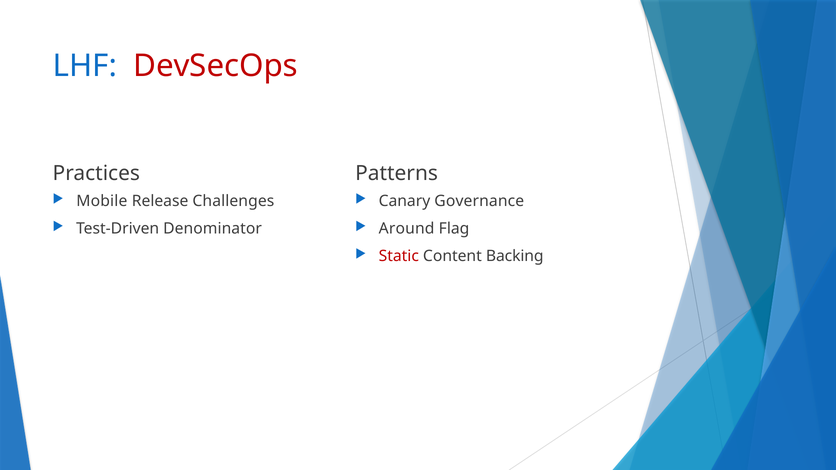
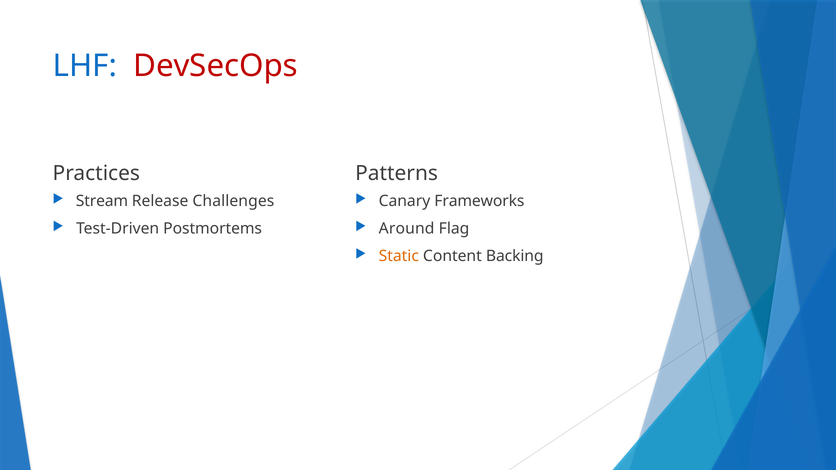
Mobile: Mobile -> Stream (102, 201)
Governance: Governance -> Frameworks (479, 201)
Denominator: Denominator -> Postmortems (213, 229)
Static colour: red -> orange (399, 256)
